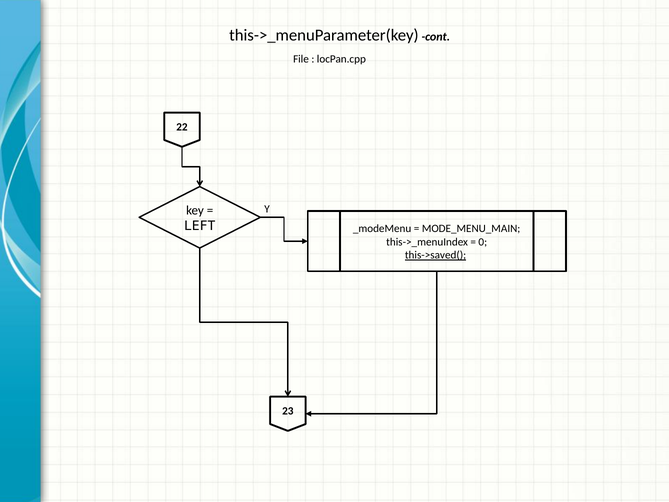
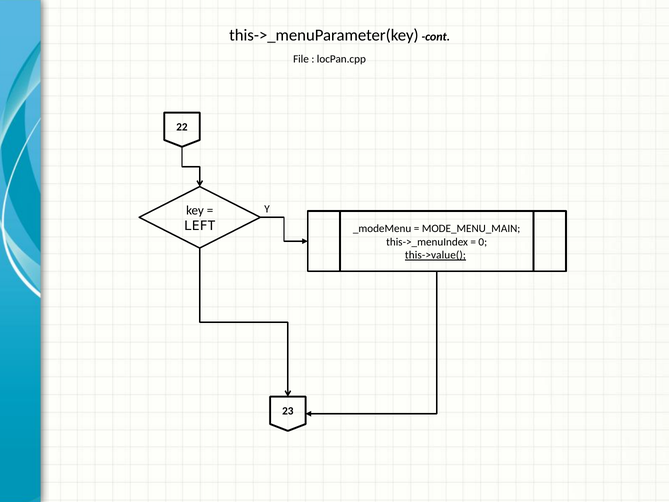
this->saved(: this->saved( -> this->value( (435, 255)
